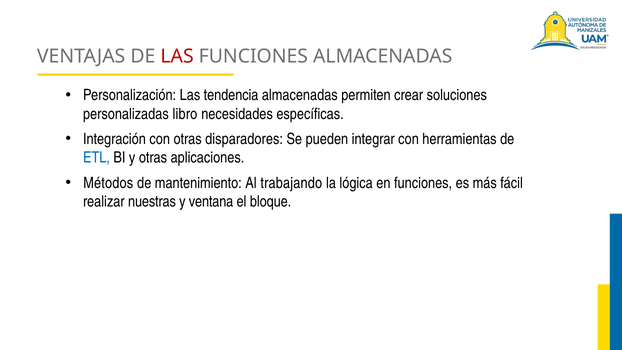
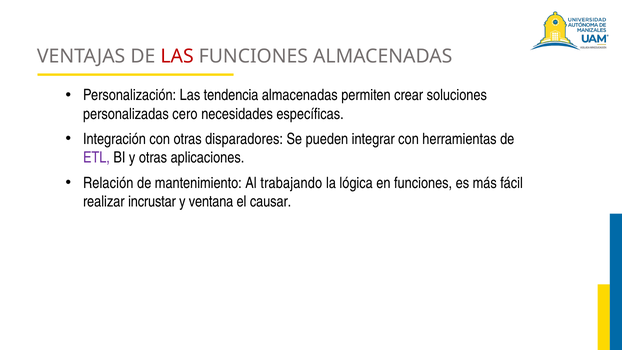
libro: libro -> cero (185, 114)
ETL colour: blue -> purple (96, 158)
Métodos: Métodos -> Relación (108, 183)
nuestras: nuestras -> incrustar (152, 202)
bloque: bloque -> causar (271, 202)
